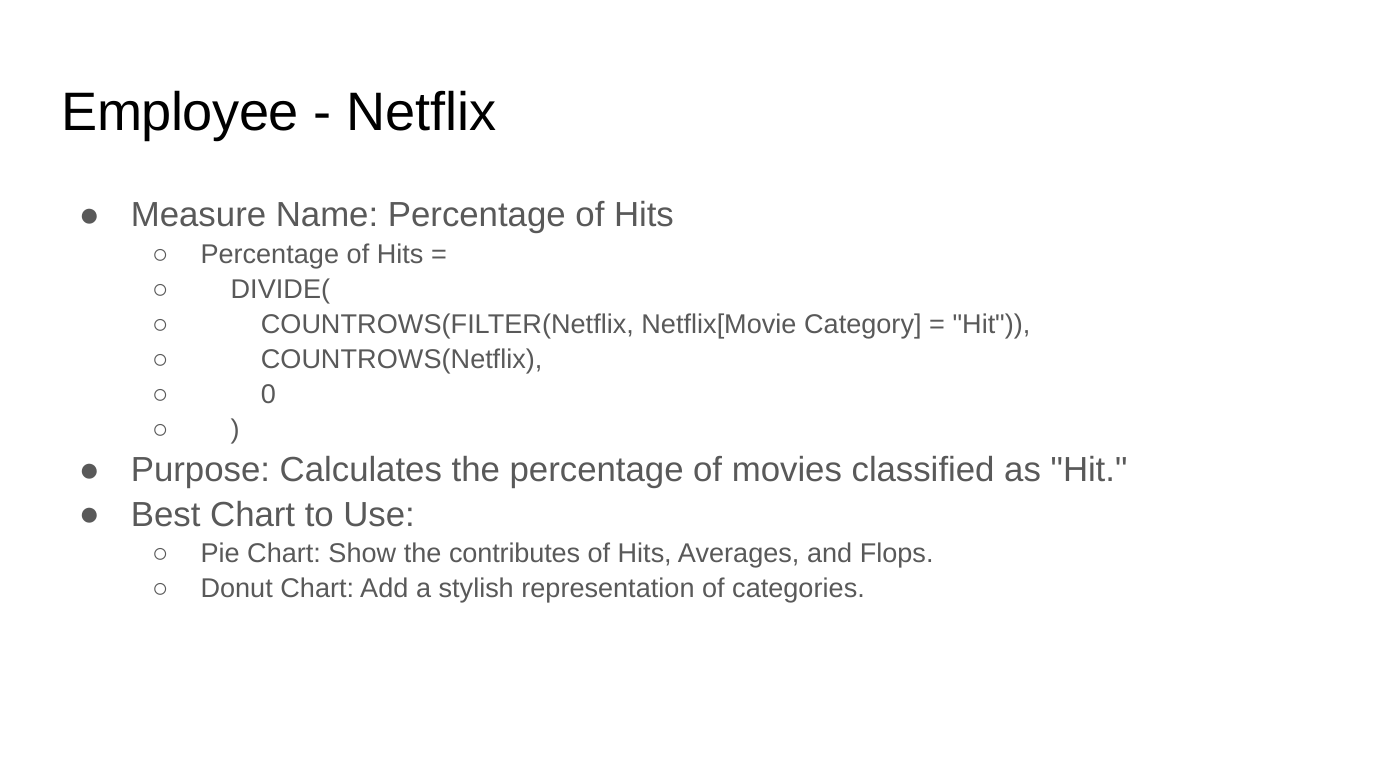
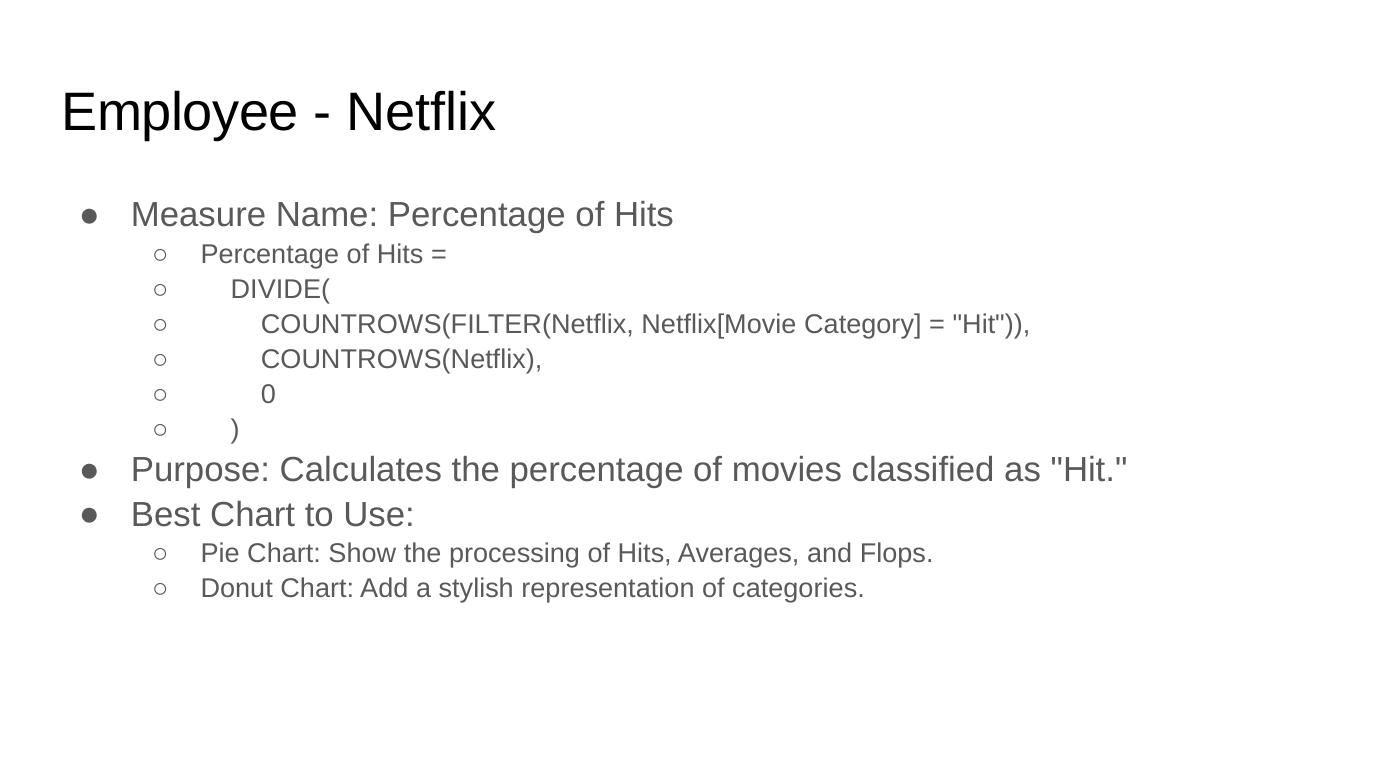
contributes: contributes -> processing (515, 554)
